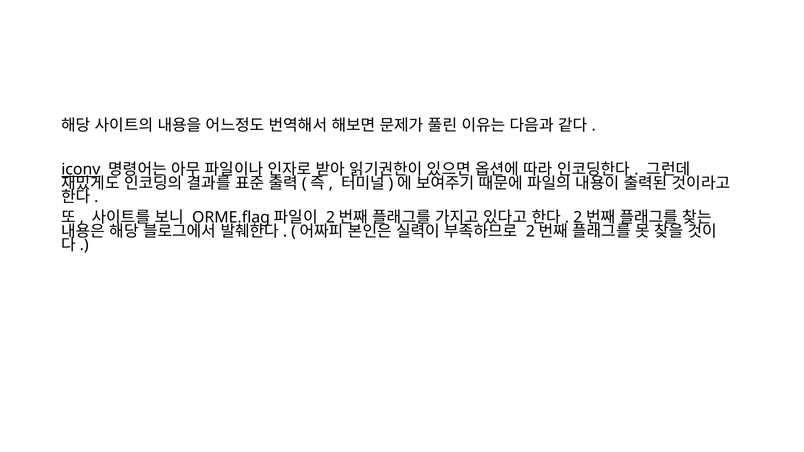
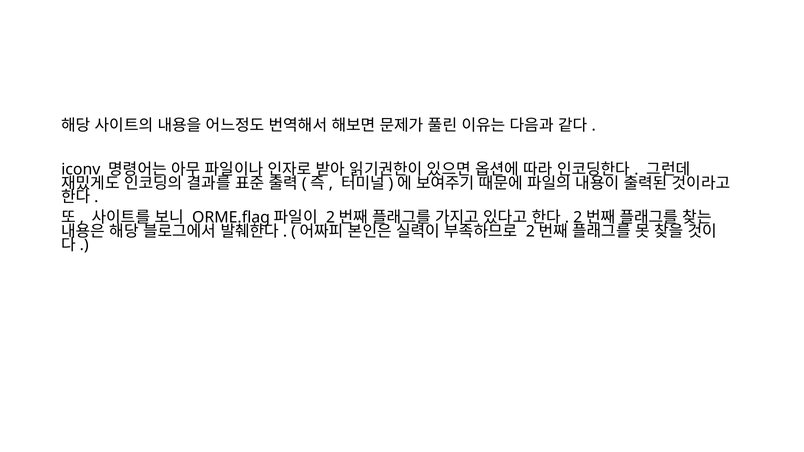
iconv underline: present -> none (81, 170)
